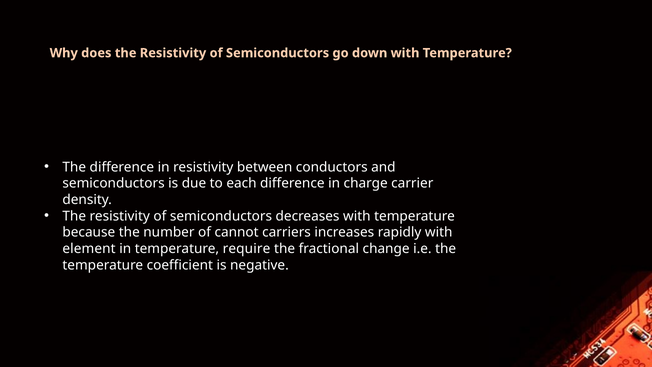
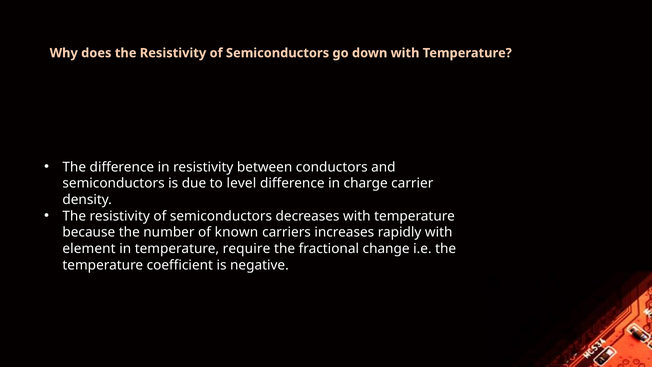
each: each -> level (241, 183)
cannot: cannot -> known (236, 232)
